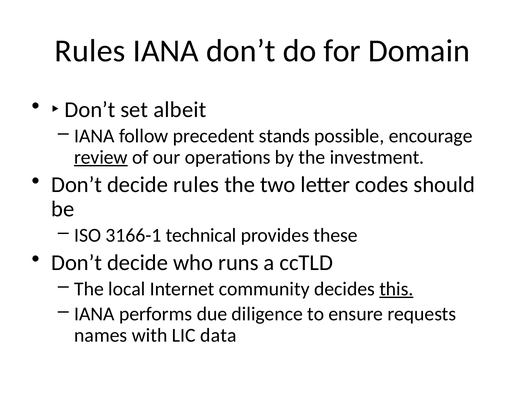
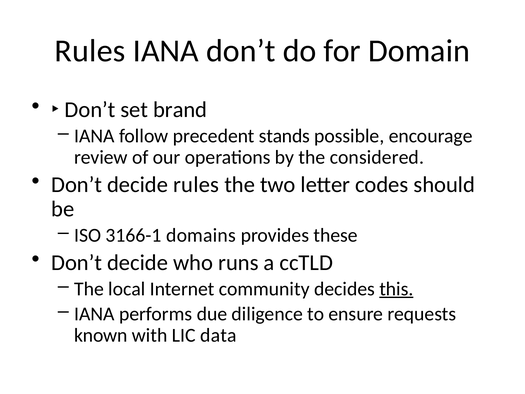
albeit: albeit -> brand (180, 110)
review underline: present -> none (101, 157)
investment: investment -> considered (377, 157)
technical: technical -> domains (201, 235)
names: names -> known (101, 335)
